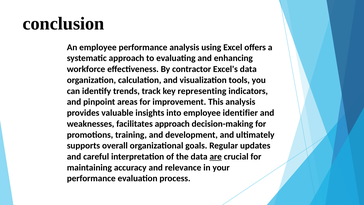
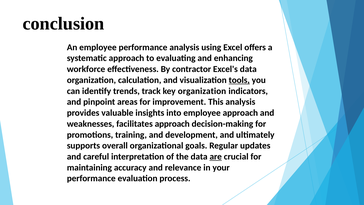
tools underline: none -> present (239, 80)
key representing: representing -> organization (202, 91)
employee identifier: identifier -> approach (240, 113)
